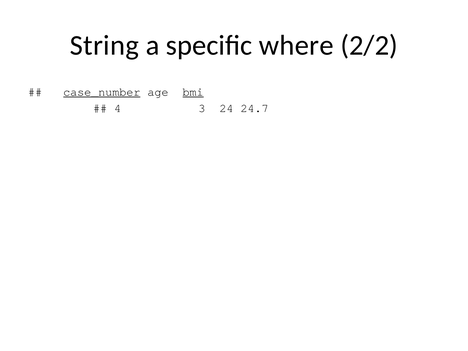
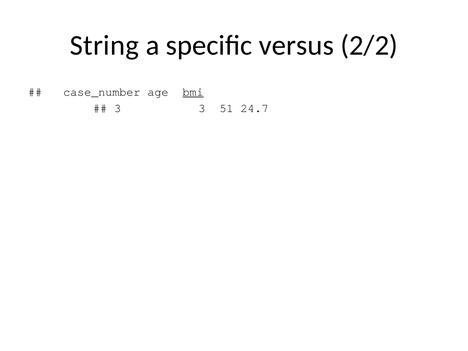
where: where -> versus (296, 45)
case_number underline: present -> none (102, 92)
4: 4 -> 3 (118, 108)
24: 24 -> 51 (226, 108)
